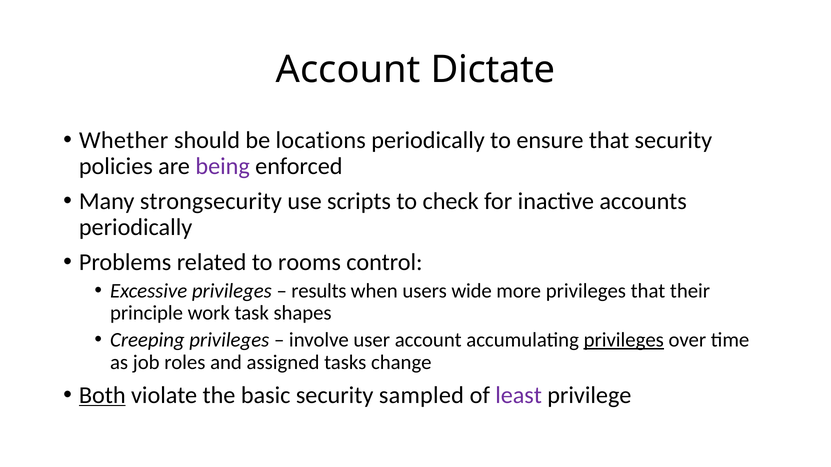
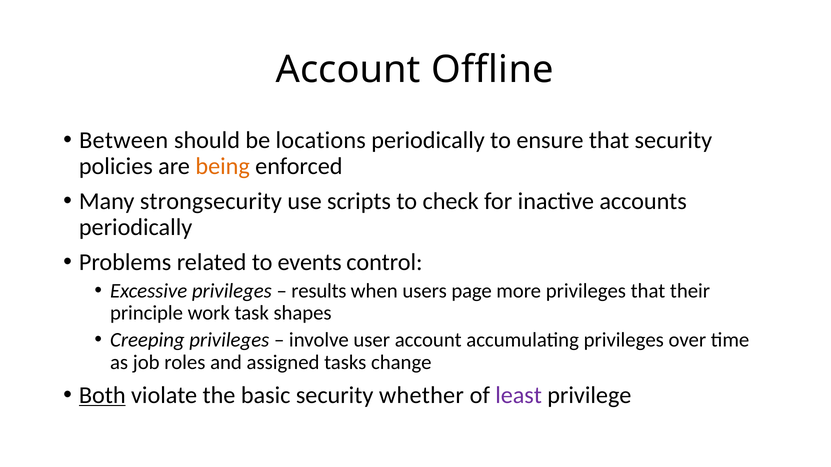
Dictate: Dictate -> Offline (493, 70)
Whether: Whether -> Between (124, 140)
being colour: purple -> orange (223, 167)
rooms: rooms -> events (310, 262)
wide: wide -> page (472, 291)
privileges underline: present -> none (624, 340)
sampled: sampled -> whether (421, 395)
